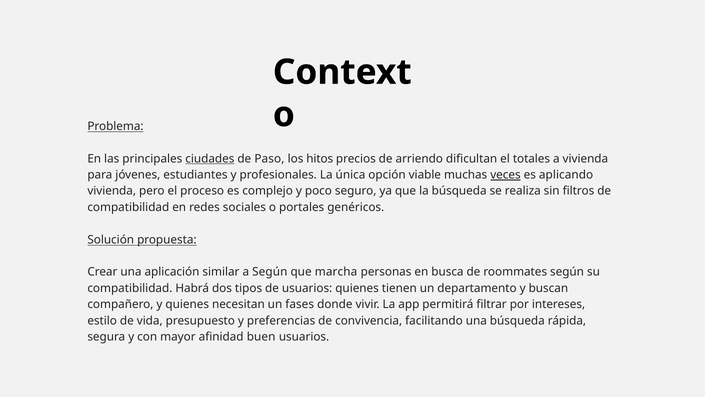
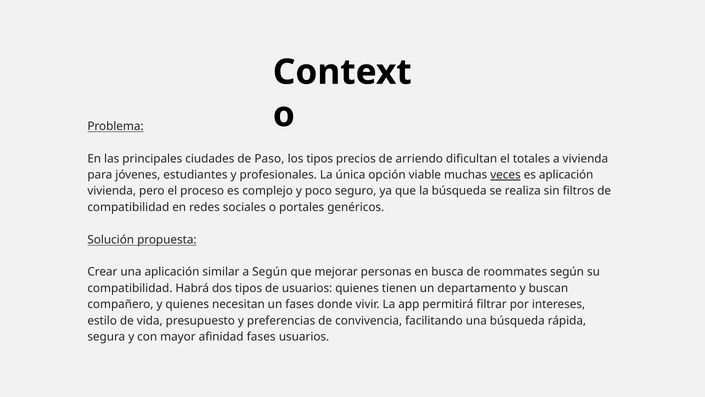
ciudades underline: present -> none (210, 159)
los hitos: hitos -> tipos (320, 159)
es aplicando: aplicando -> aplicación (566, 175)
marcha: marcha -> mejorar (336, 272)
afinidad buen: buen -> fases (261, 336)
